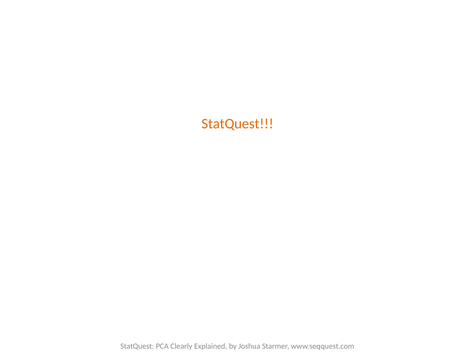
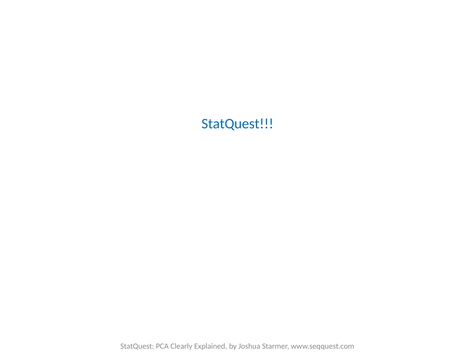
StatQuest colour: orange -> blue (237, 124)
